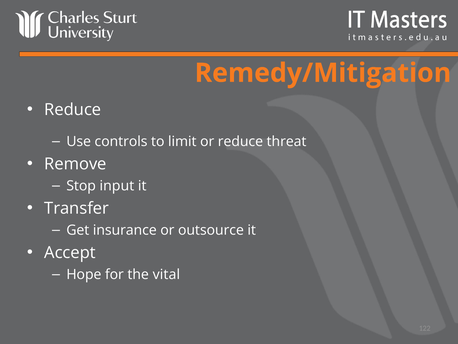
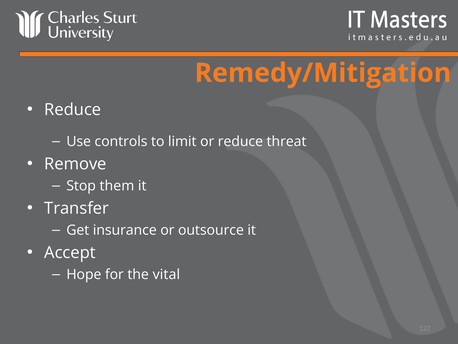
input: input -> them (117, 186)
